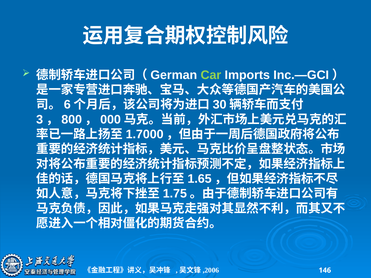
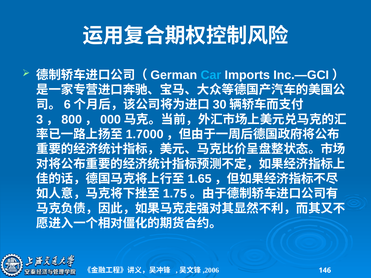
Car colour: light green -> light blue (211, 75)
